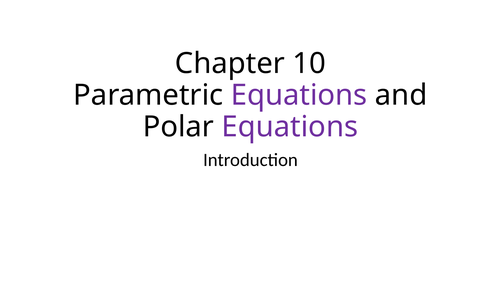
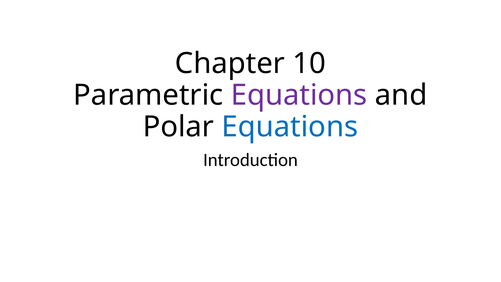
Equations colour: purple -> blue (290, 127)
